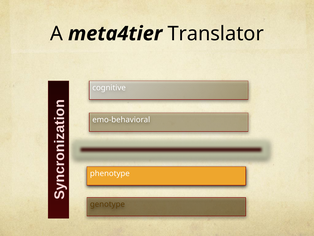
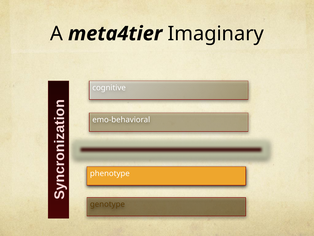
Translator: Translator -> Imaginary (216, 34)
